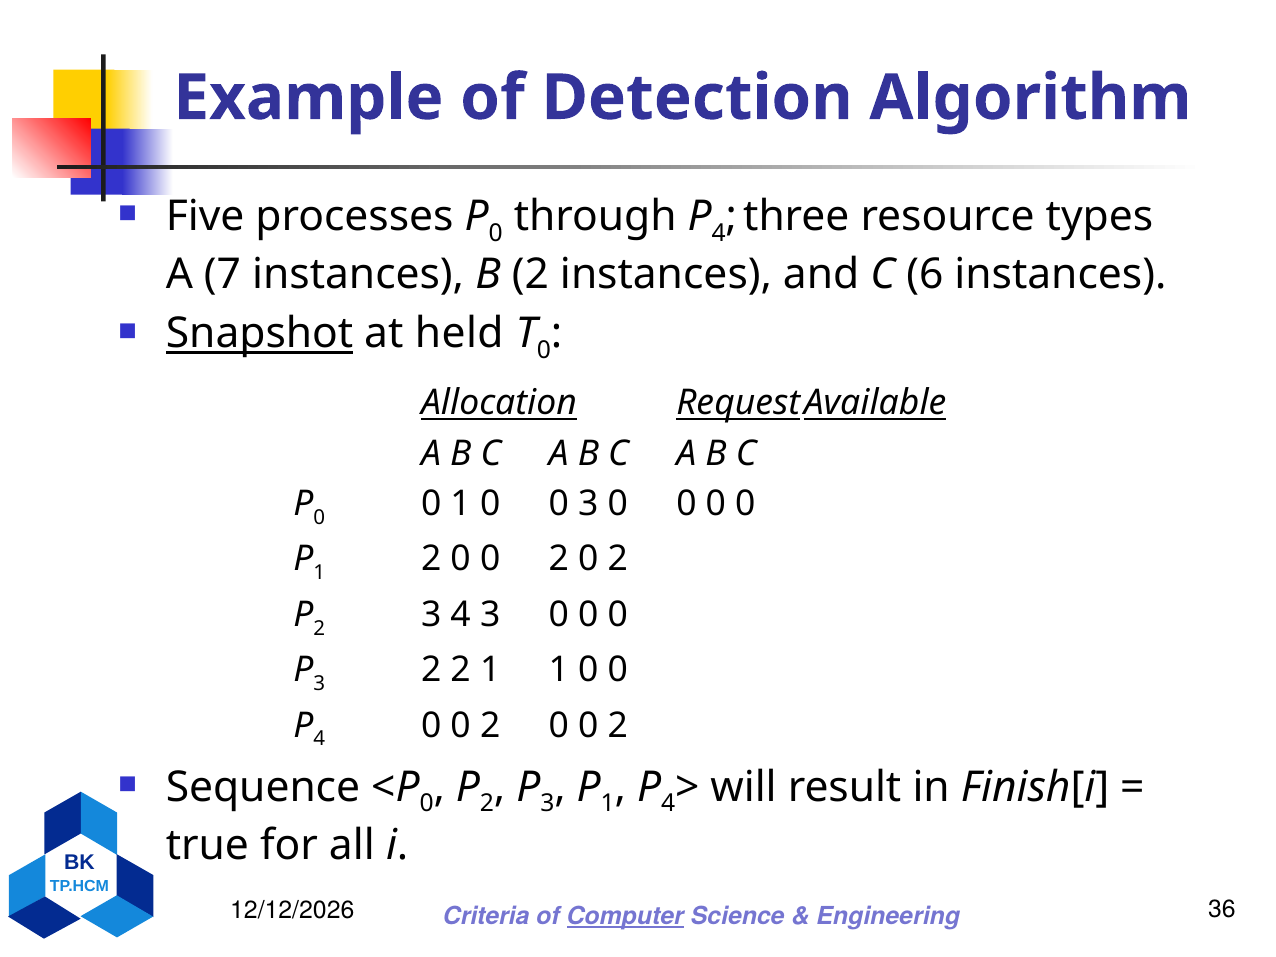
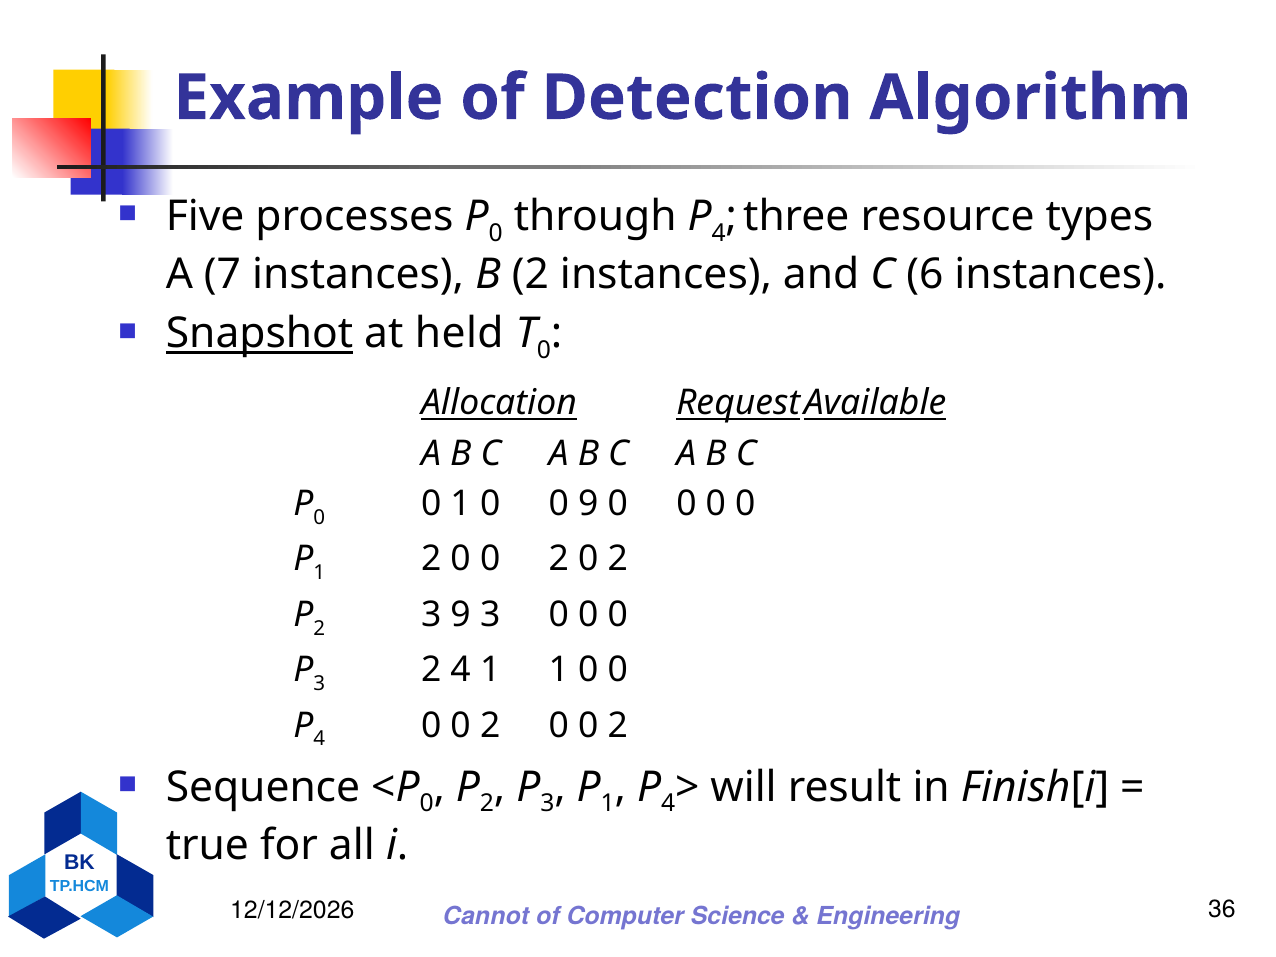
0 3: 3 -> 9 (588, 504)
3 4: 4 -> 9 (461, 614)
2 2: 2 -> 4 (461, 670)
Criteria: Criteria -> Cannot (486, 916)
Computer underline: present -> none (625, 916)
